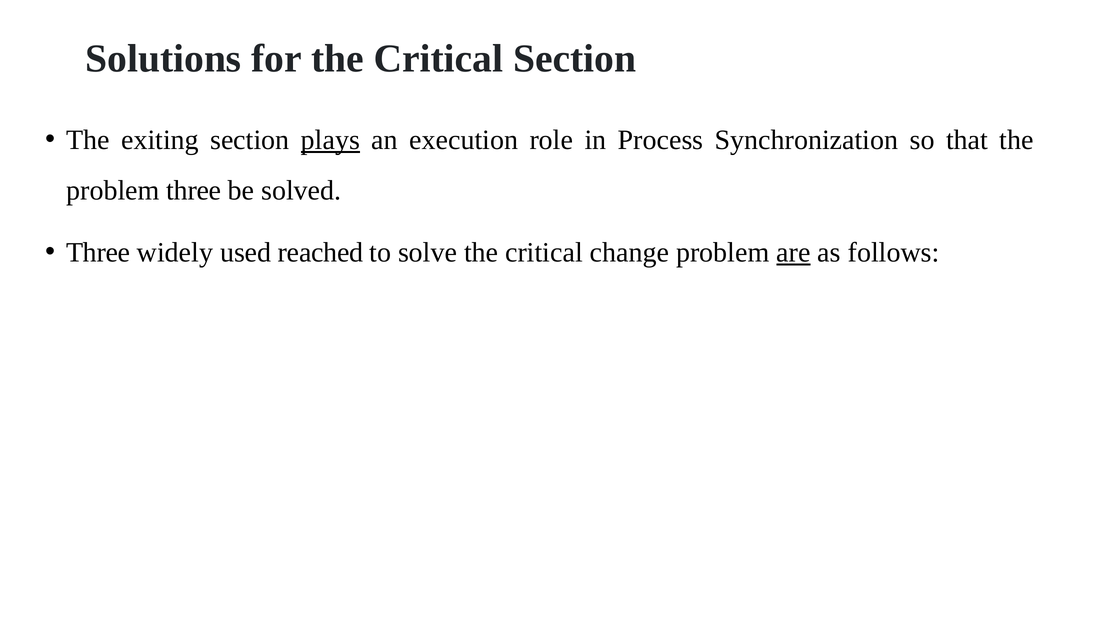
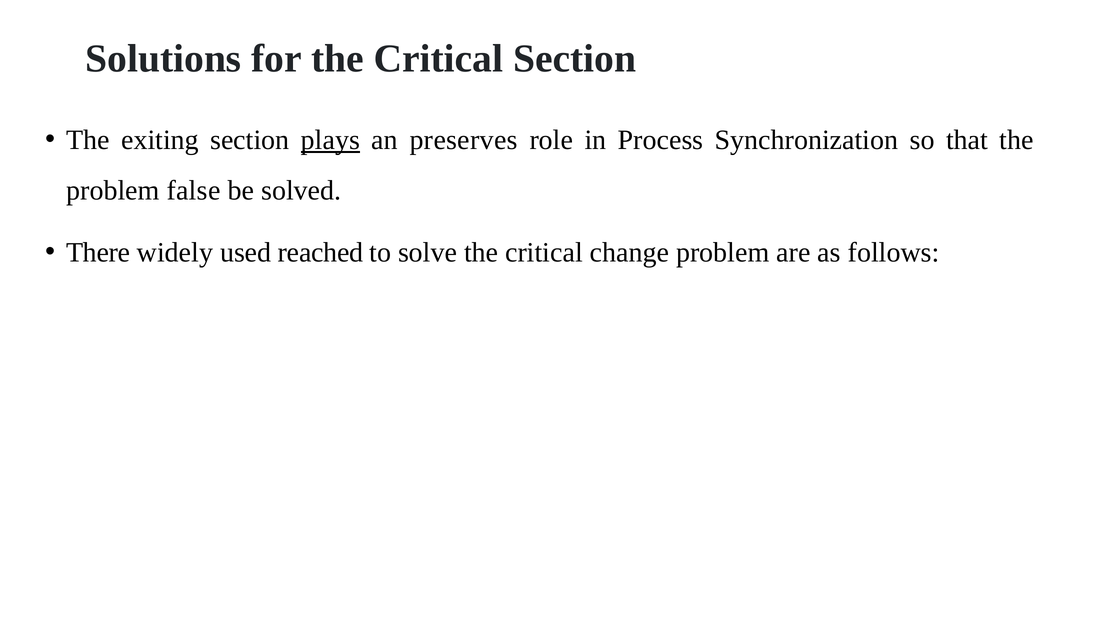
execution: execution -> preserves (464, 140)
problem three: three -> false (194, 190)
Three: Three -> There (98, 253)
are underline: present -> none (793, 253)
